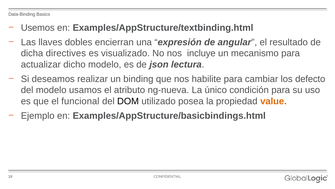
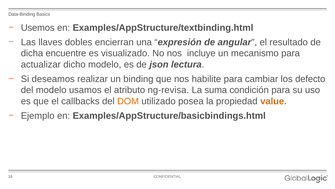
directives: directives -> encuentre (66, 53)
ng-nueva: ng-nueva -> ng-revisa (168, 90)
único: único -> suma (216, 90)
funcional: funcional -> callbacks (80, 101)
DOM colour: black -> orange (128, 101)
